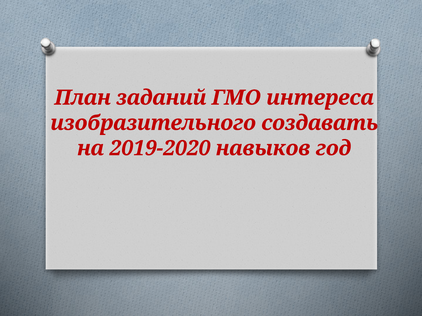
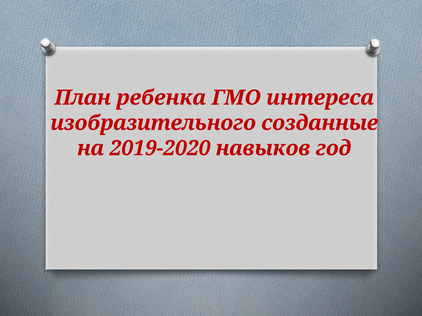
заданий: заданий -> ребенка (161, 98)
создавать: создавать -> созданные (320, 123)
